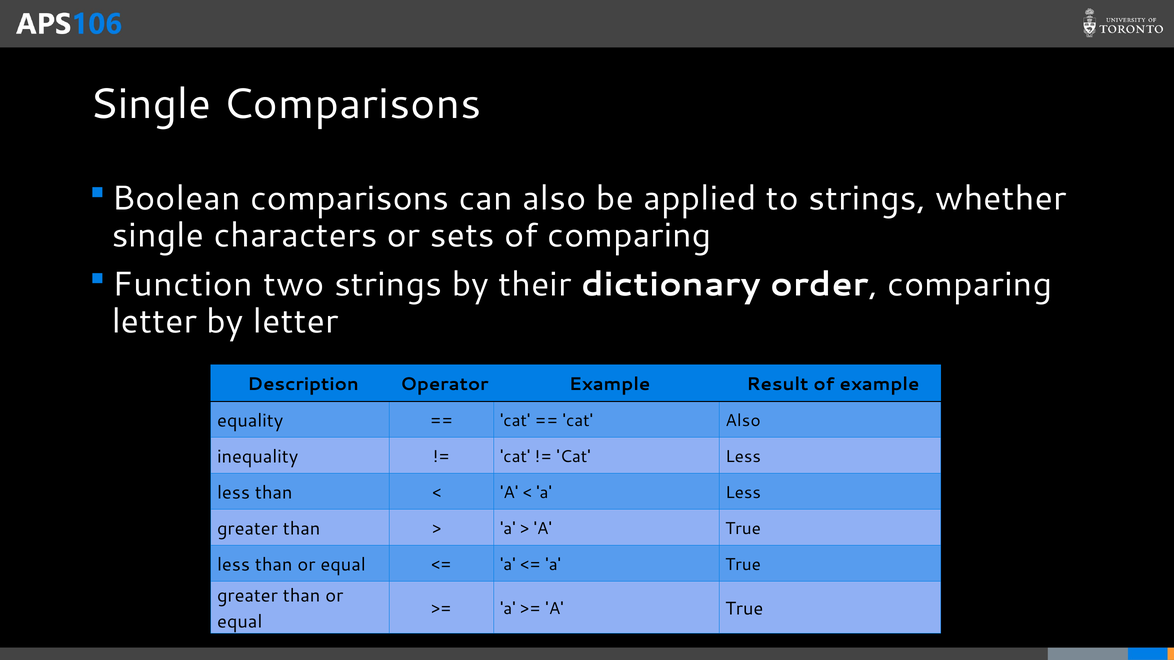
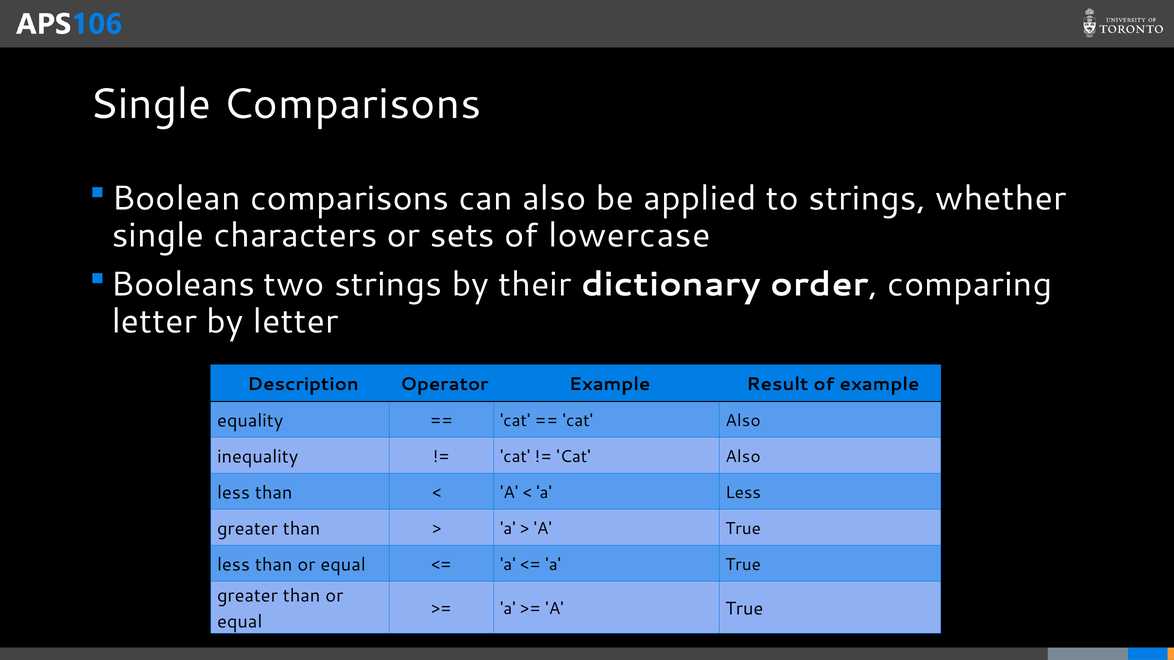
of comparing: comparing -> lowercase (629, 235)
Function: Function -> Booleans (183, 285)
Less: Less -> Also (743, 457)
